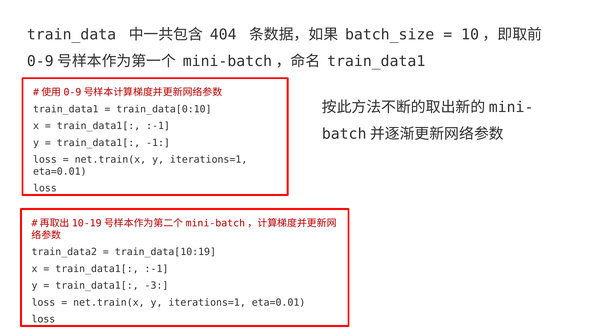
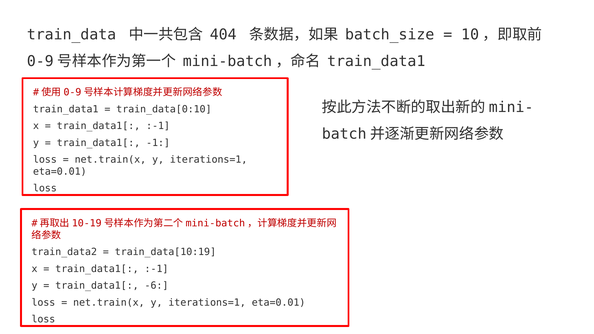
-3: -3 -> -6 (156, 286)
